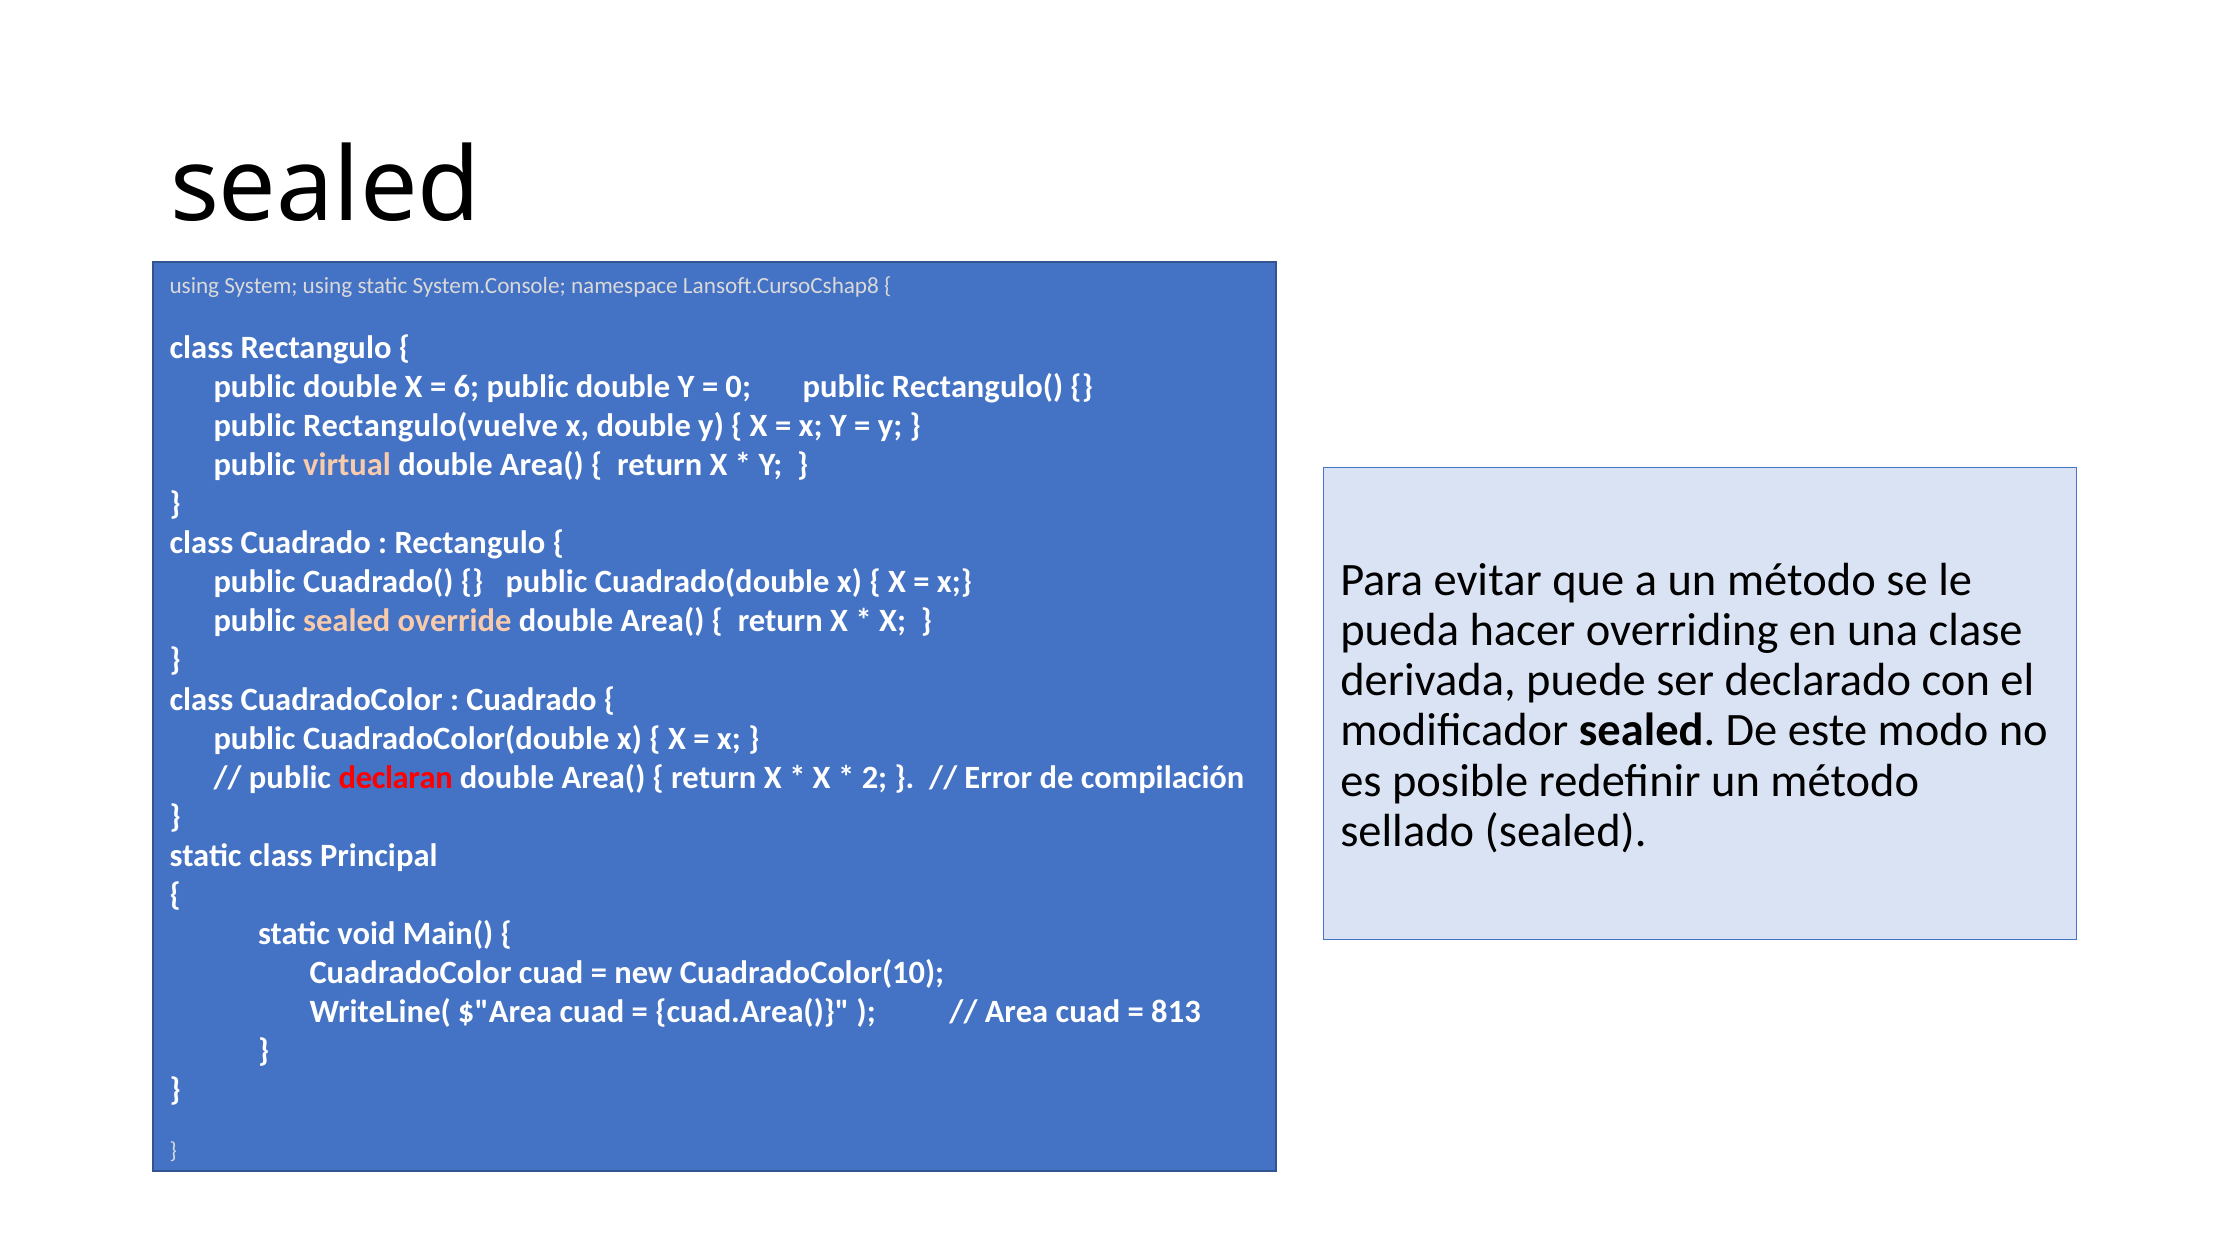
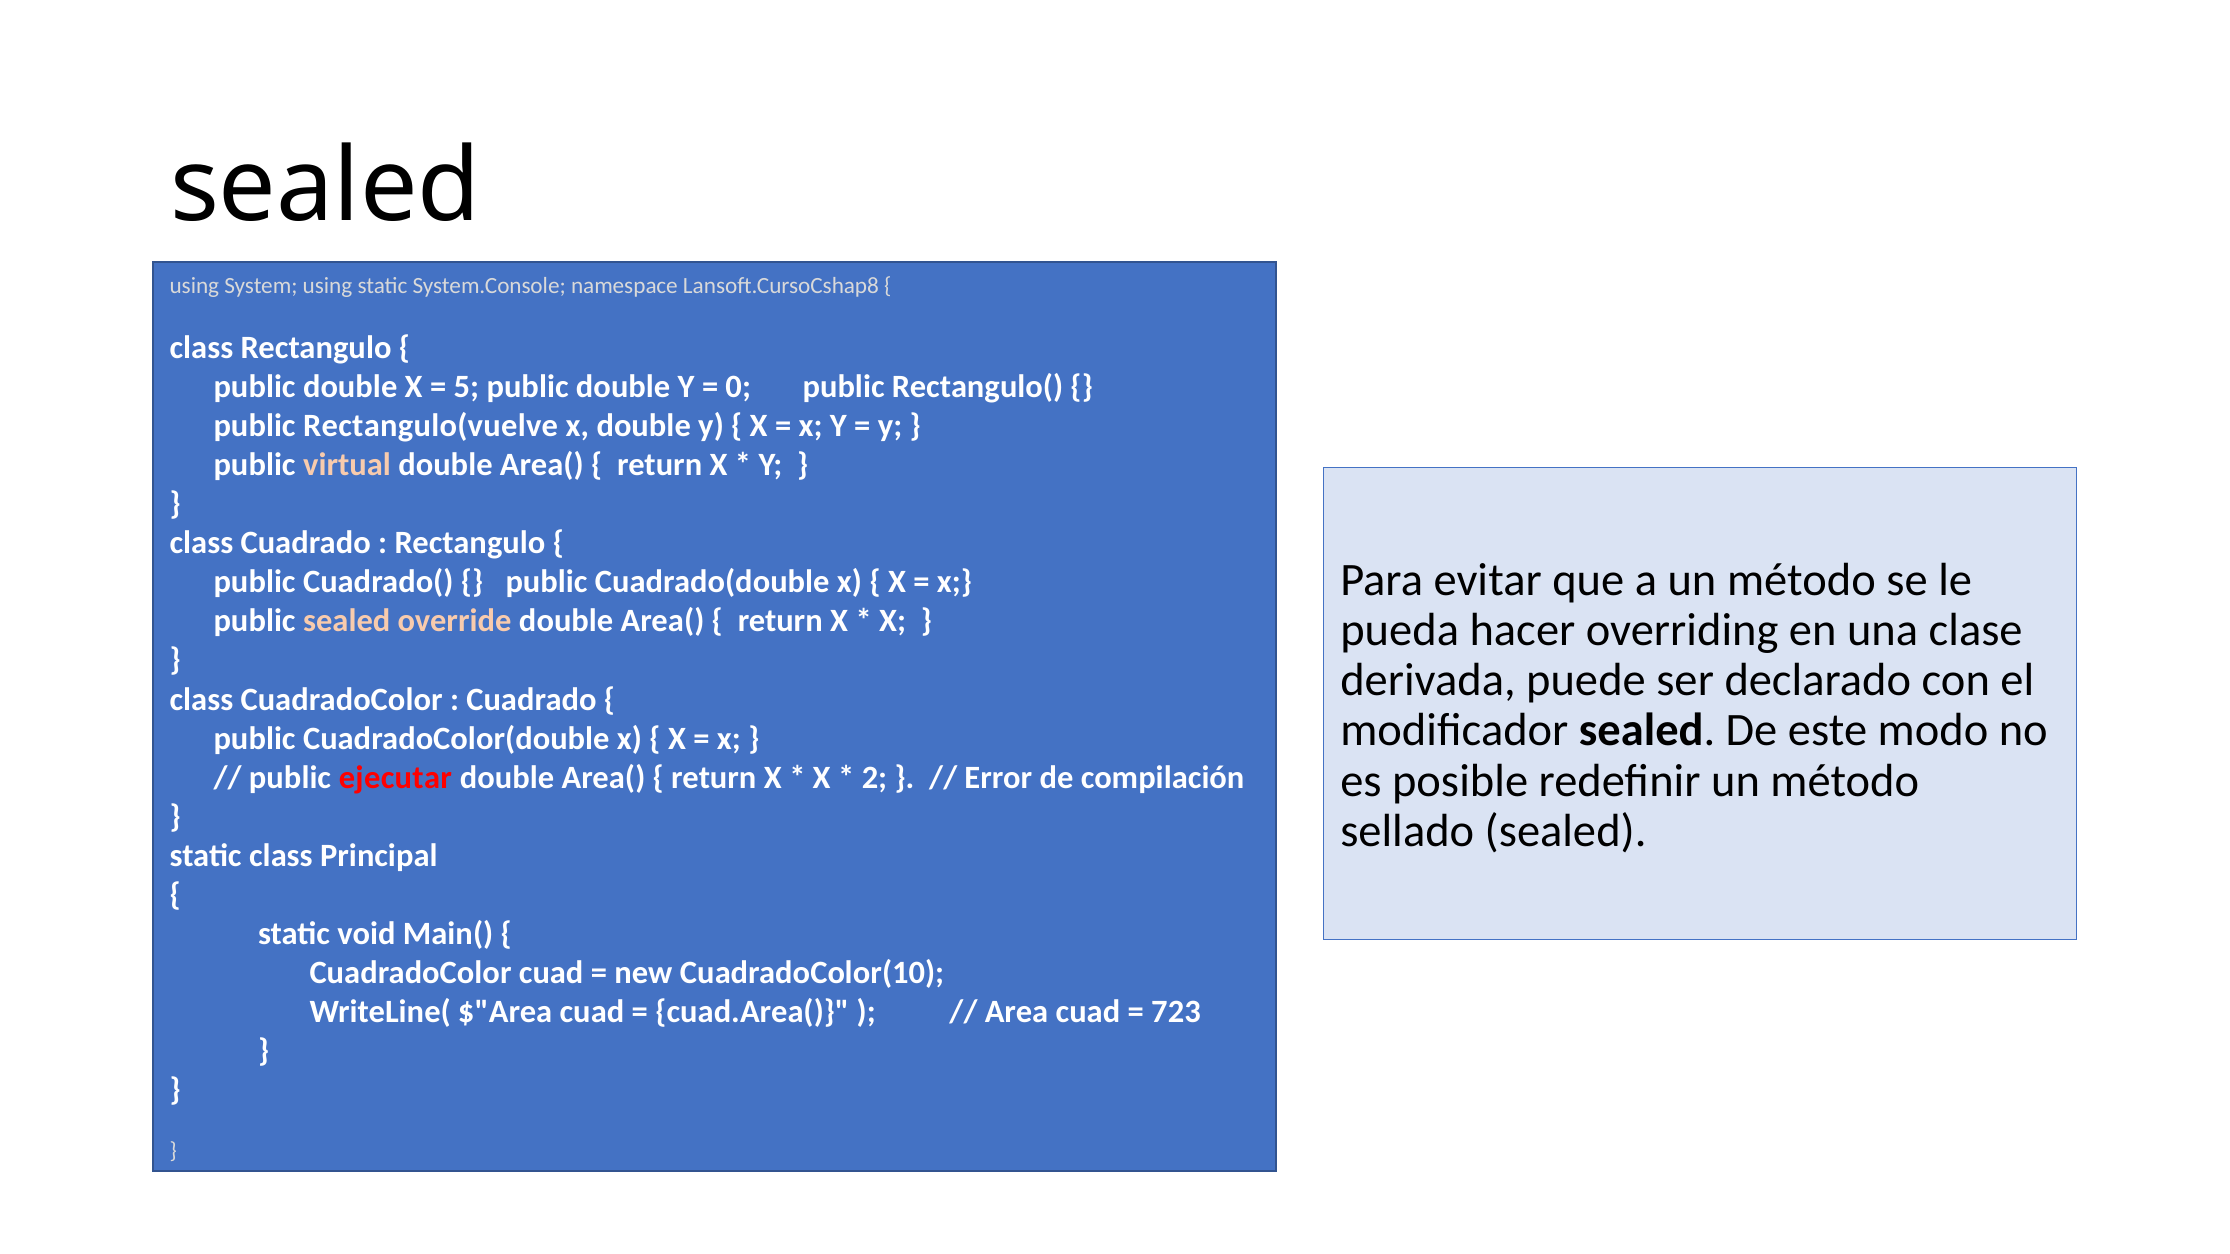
6: 6 -> 5 (466, 387)
declaran: declaran -> ejecutar (395, 778)
813: 813 -> 723 (1176, 1012)
